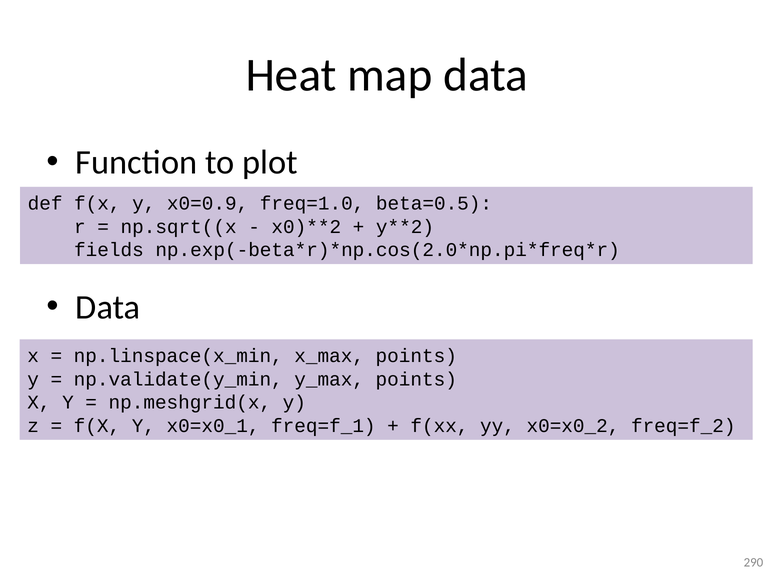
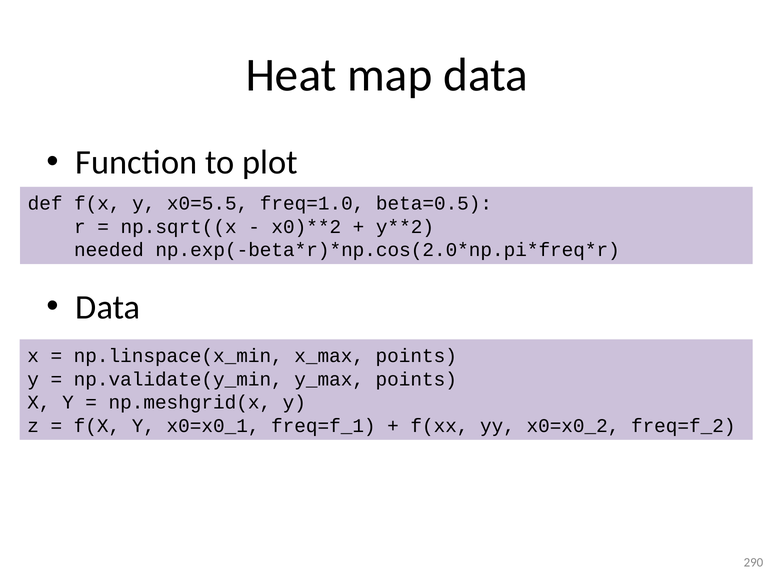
x0=0.9: x0=0.9 -> x0=5.5 (208, 203)
fields: fields -> needed (109, 250)
